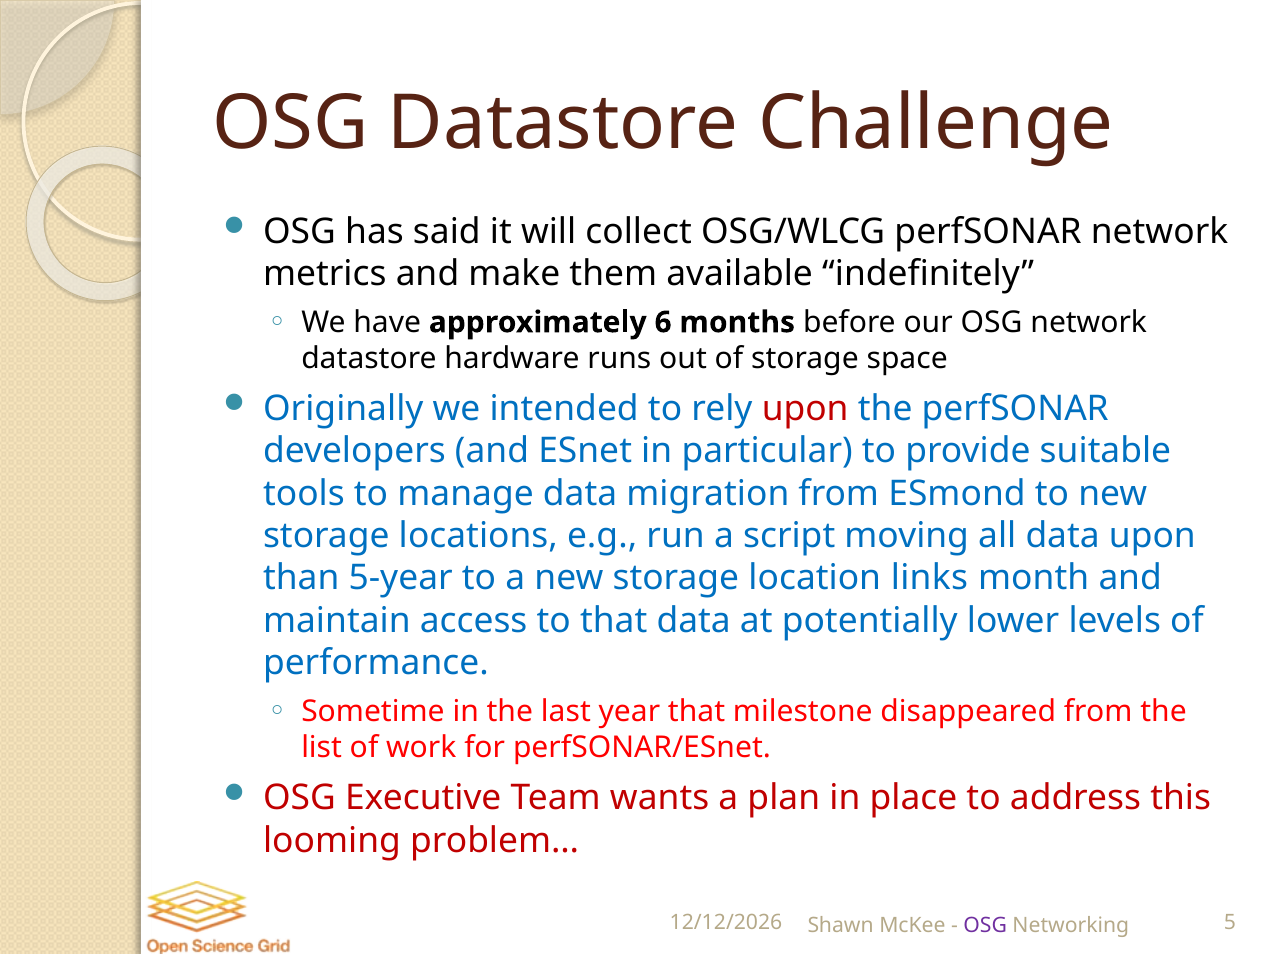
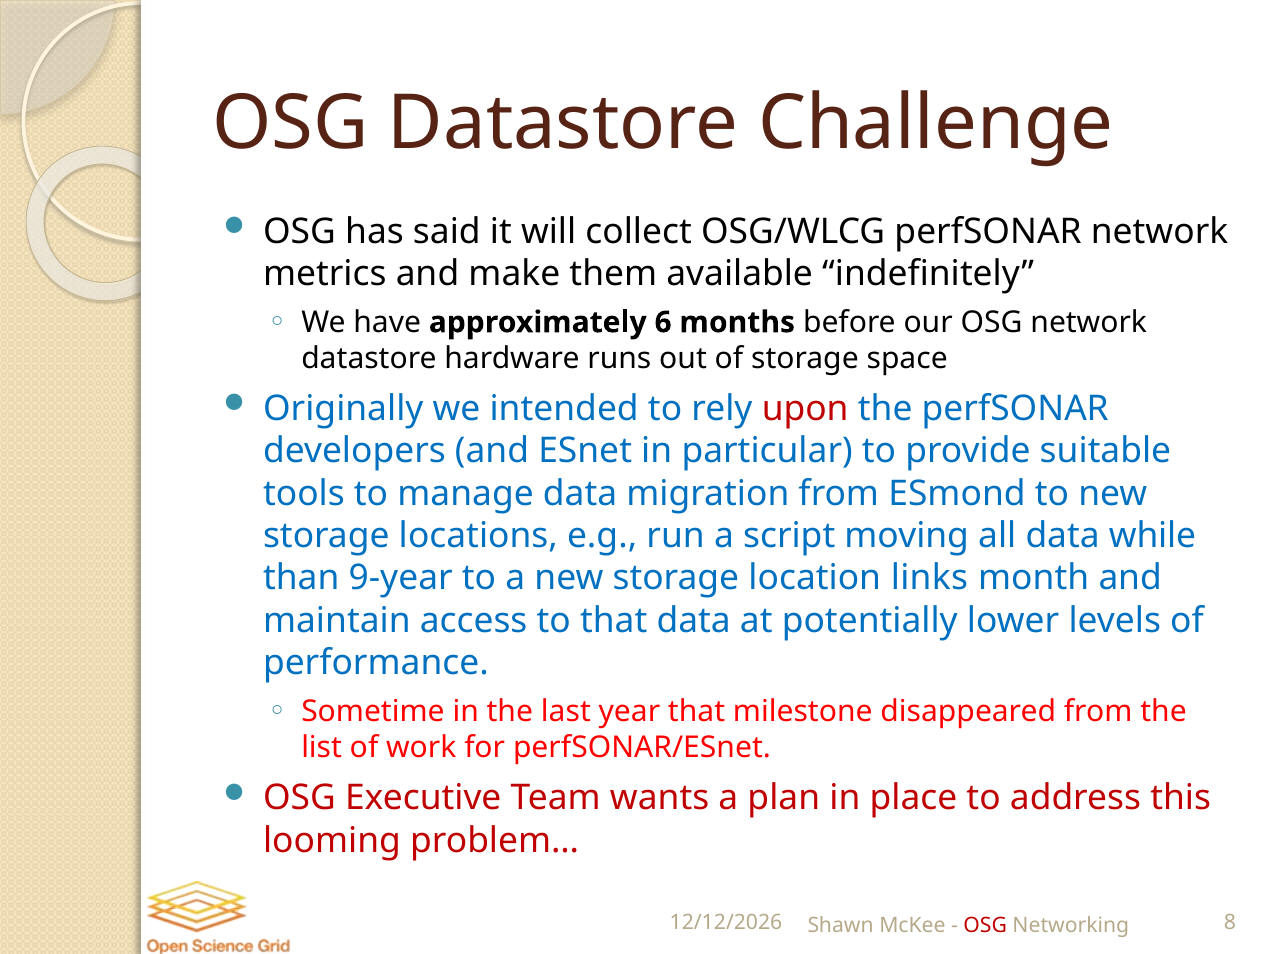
data upon: upon -> while (1152, 536)
5-year: 5-year -> 9-year (401, 578)
OSG colour: purple -> red (985, 926)
5: 5 -> 8 (1230, 922)
